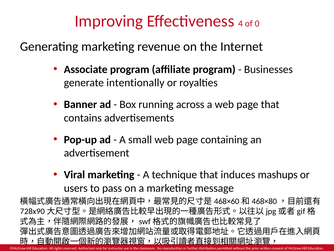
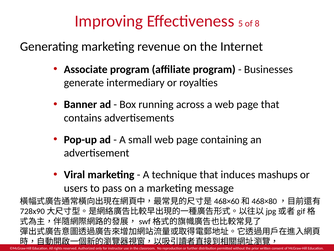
4: 4 -> 5 (240, 24)
0: 0 -> 8 (257, 24)
intentionally: intentionally -> intermediary (136, 83)
